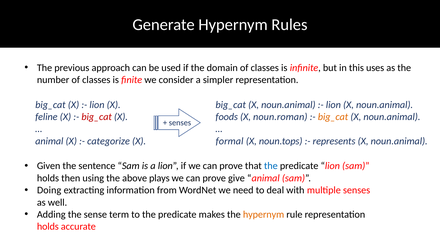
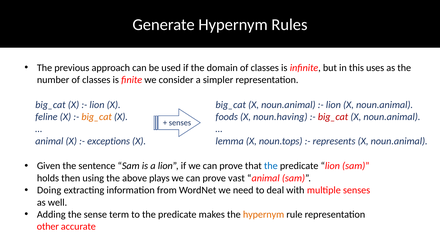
big_cat colour: red -> orange (97, 117)
noun.roman: noun.roman -> noun.having (280, 117)
big_cat colour: orange -> red (333, 117)
categorize: categorize -> exceptions (109, 141)
formal: formal -> lemma (230, 141)
give: give -> vast (237, 178)
holds: holds -> other (48, 226)
